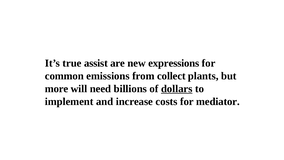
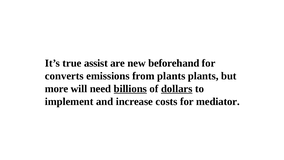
expressions: expressions -> beforehand (174, 63)
common: common -> converts (64, 76)
from collect: collect -> plants (171, 76)
billions underline: none -> present (130, 89)
